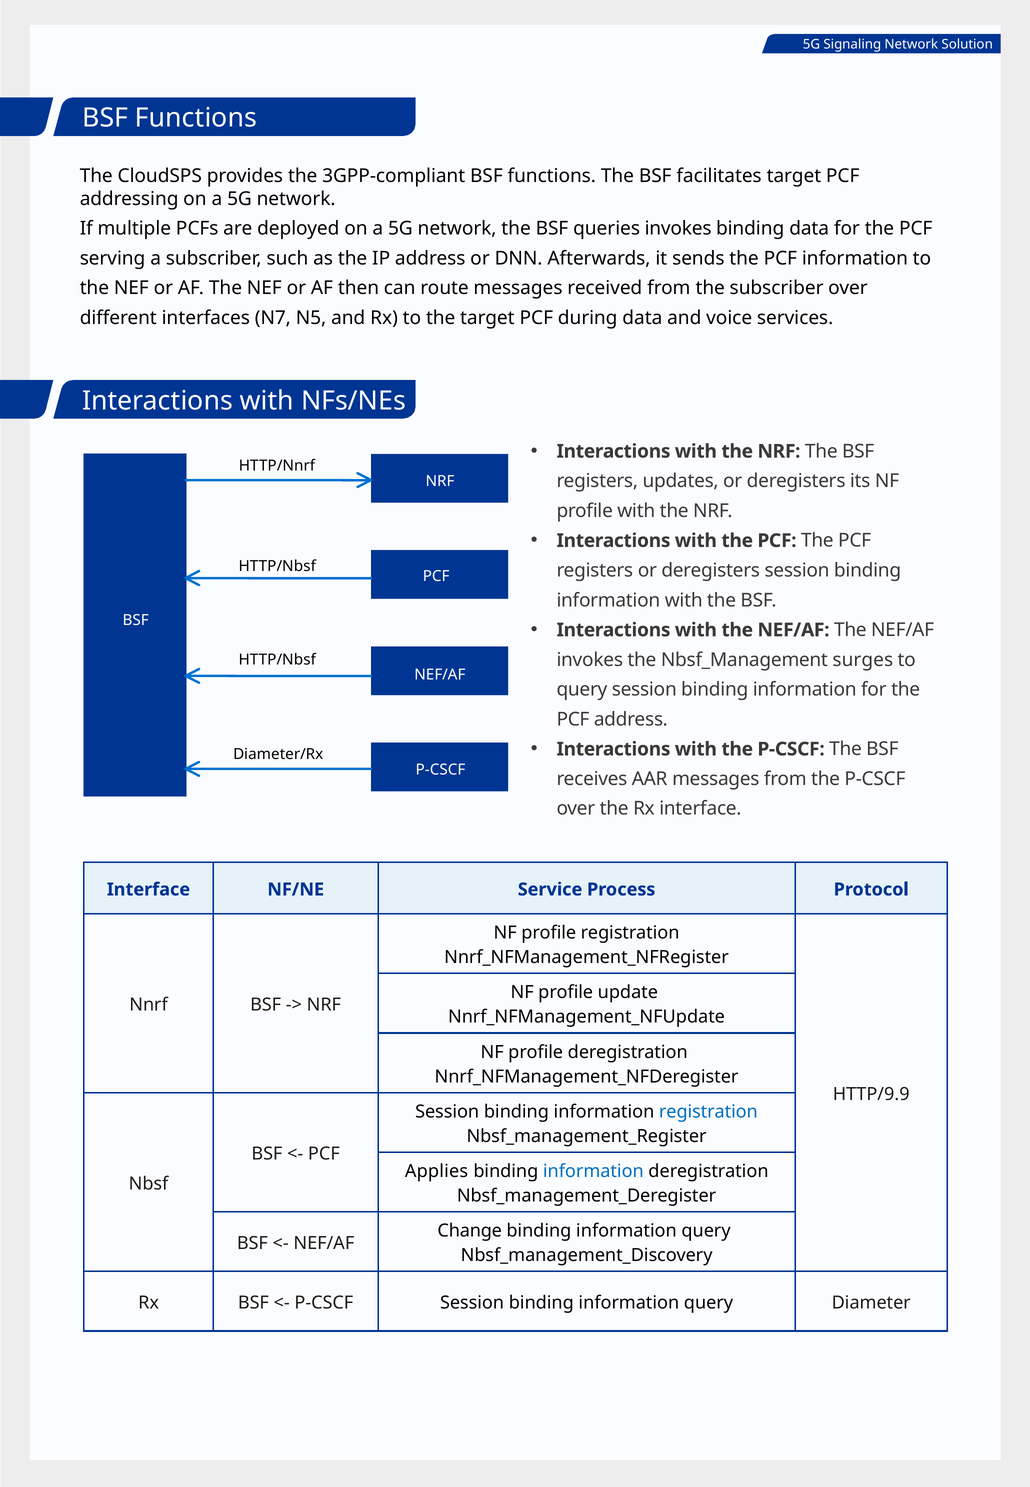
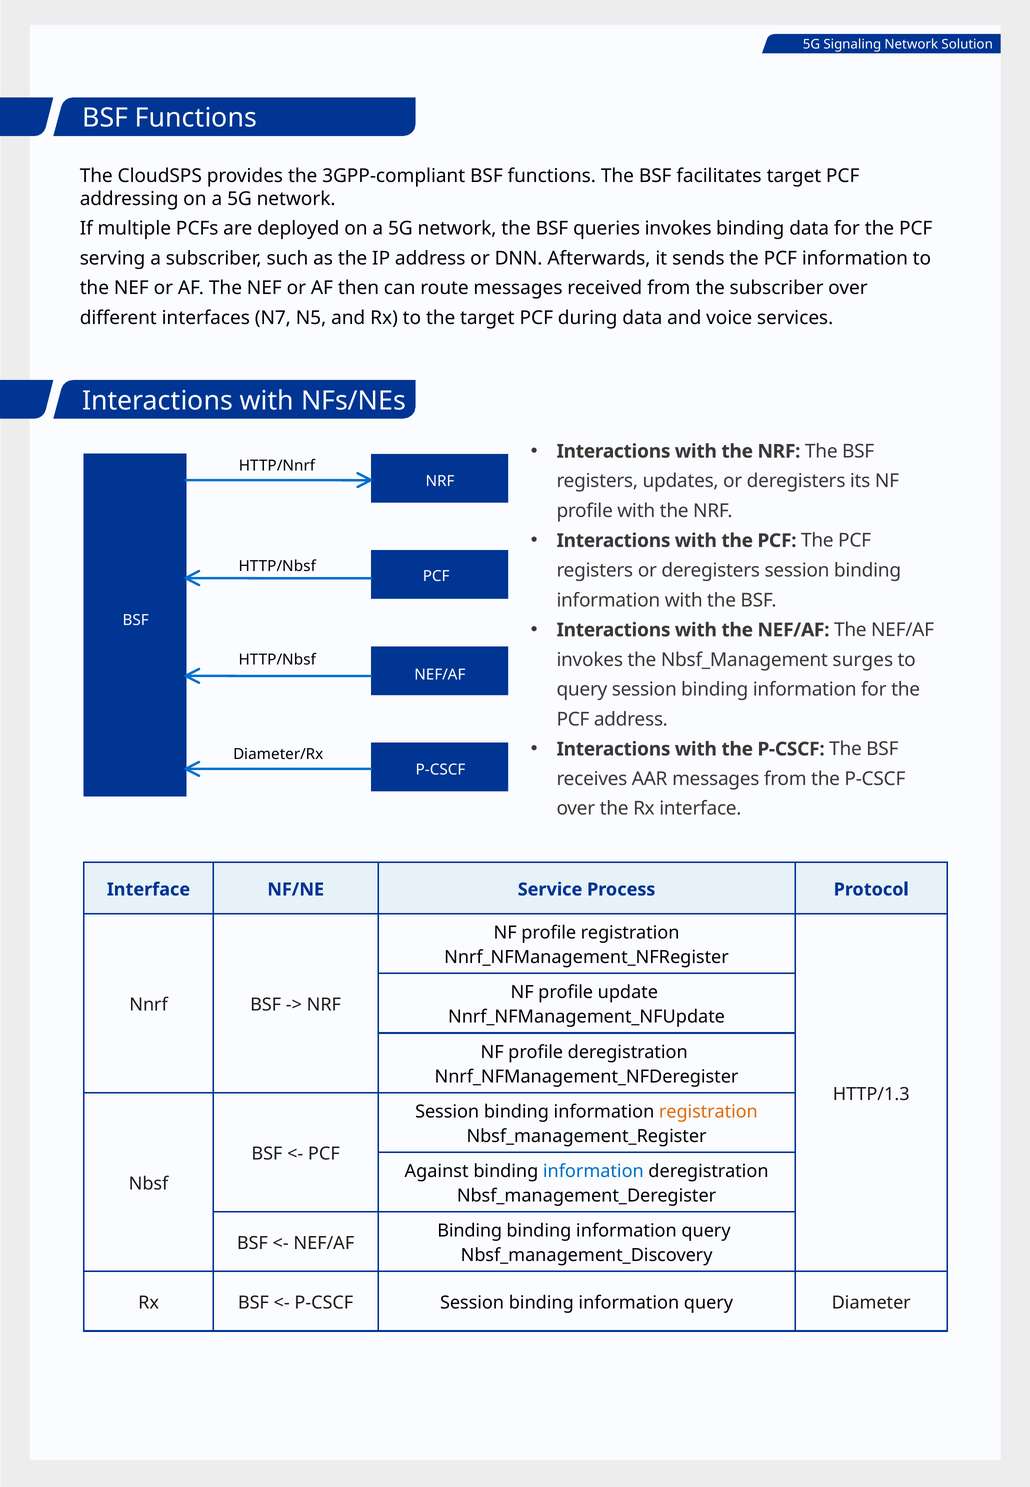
HTTP/9.9: HTTP/9.9 -> HTTP/1.3 (871, 1095)
registration colour: blue -> orange (708, 1112)
Applies: Applies -> Against (437, 1172)
Change: Change -> Binding (470, 1232)
